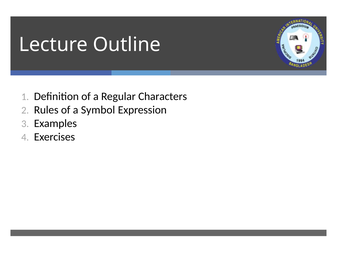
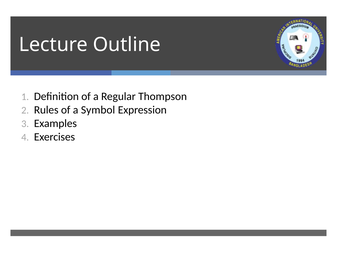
Characters: Characters -> Thompson (163, 96)
